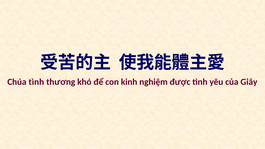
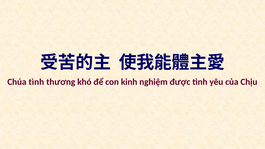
Giây: Giây -> Chịu (249, 82)
